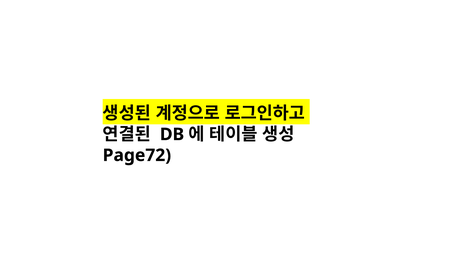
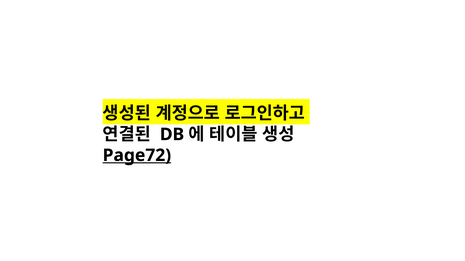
Page72 underline: none -> present (137, 156)
